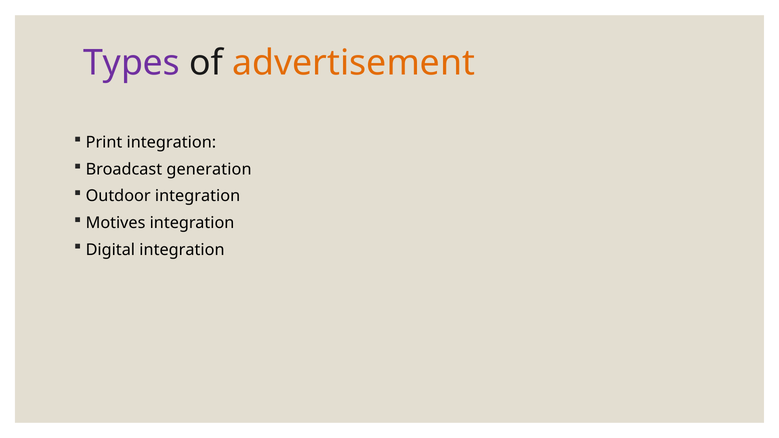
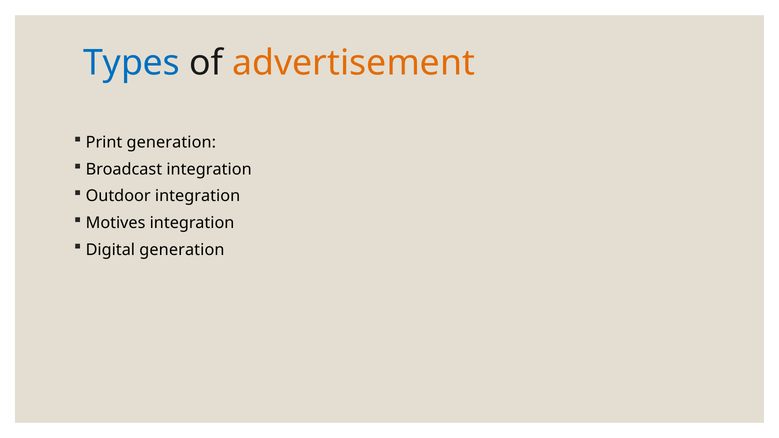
Types colour: purple -> blue (132, 63)
Print integration: integration -> generation (171, 143)
Broadcast generation: generation -> integration (209, 169)
Digital integration: integration -> generation (182, 250)
